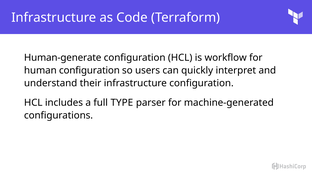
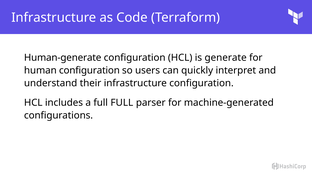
workflow: workflow -> generate (226, 58)
full TYPE: TYPE -> FULL (122, 103)
